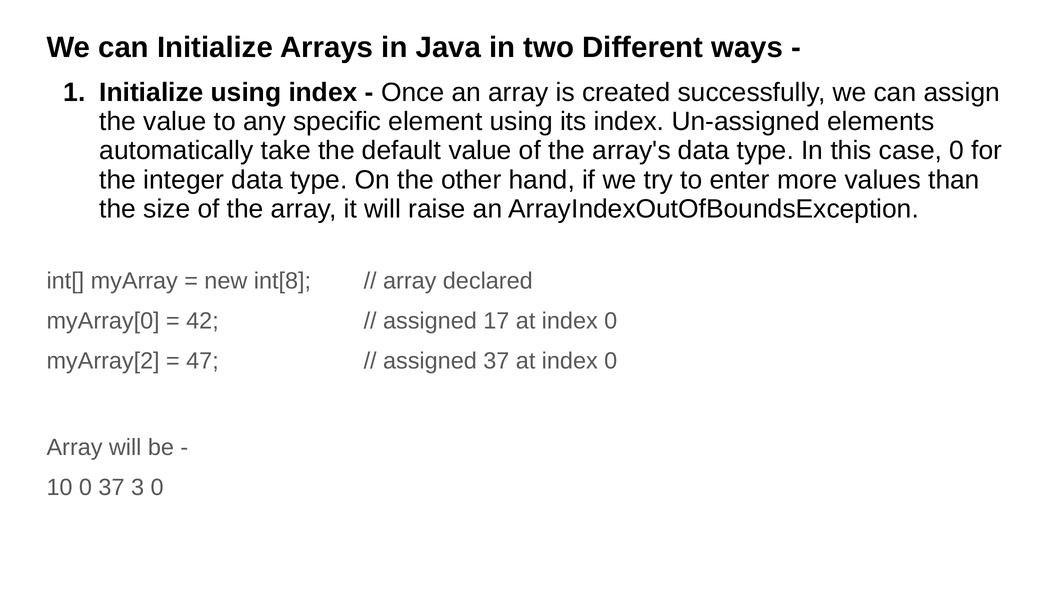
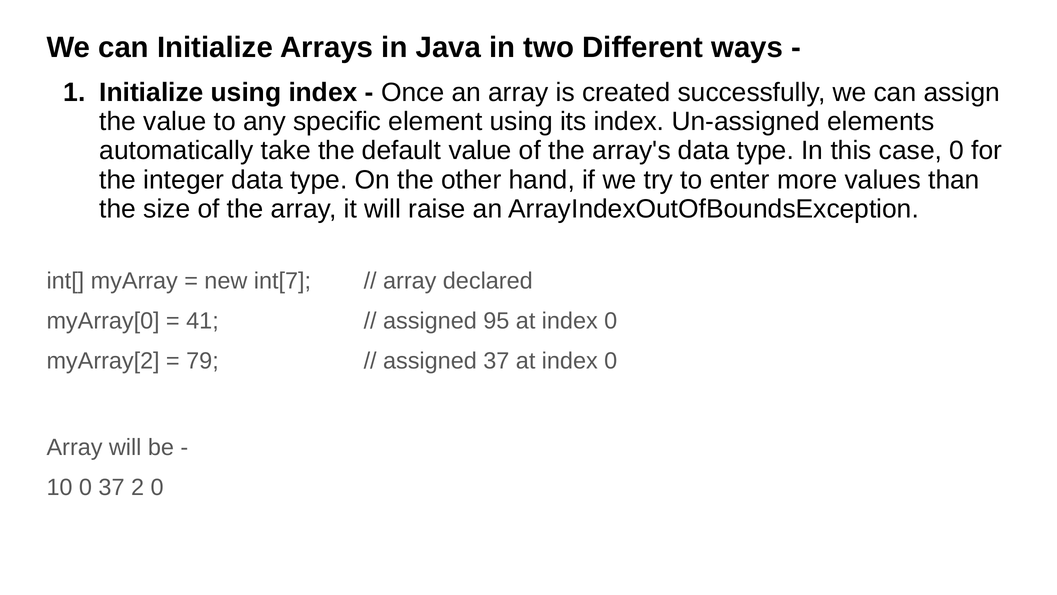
int[8: int[8 -> int[7 (282, 281)
42: 42 -> 41 (202, 321)
17: 17 -> 95 (496, 321)
47: 47 -> 79 (202, 361)
3: 3 -> 2 (138, 487)
